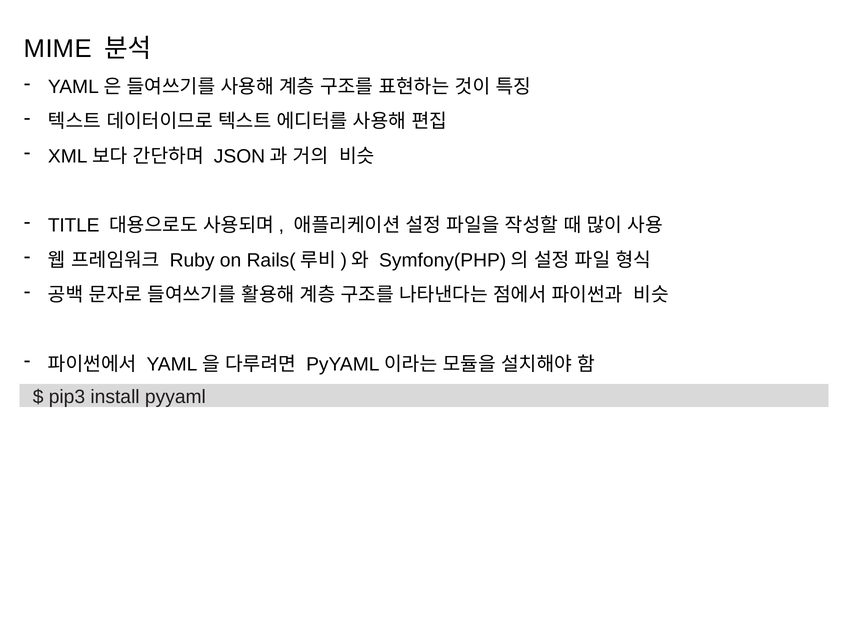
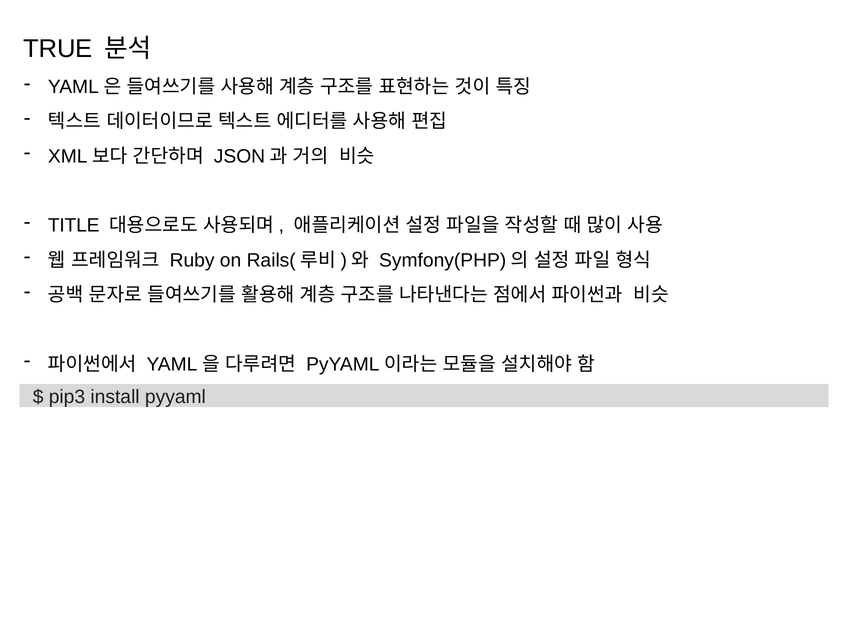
MIME: MIME -> TRUE (58, 49)
